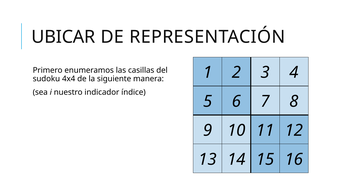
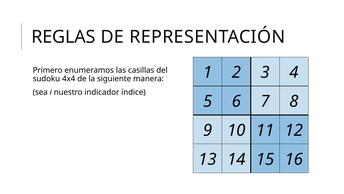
UBICAR: UBICAR -> REGLAS (63, 37)
